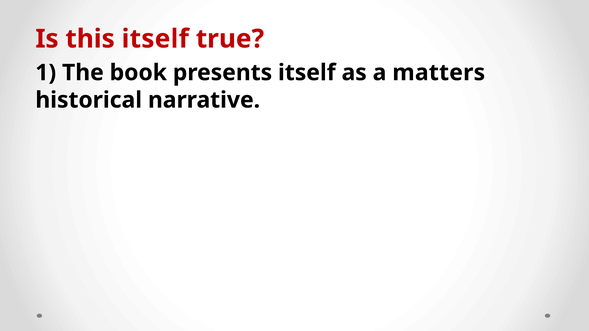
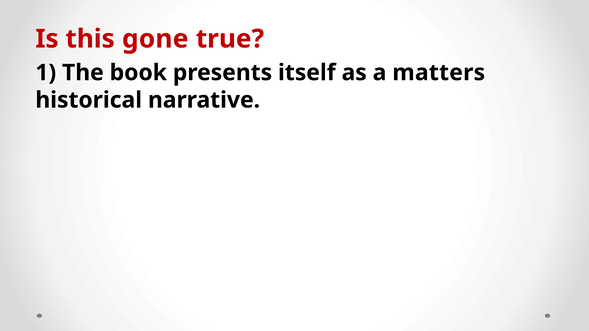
this itself: itself -> gone (155, 39)
